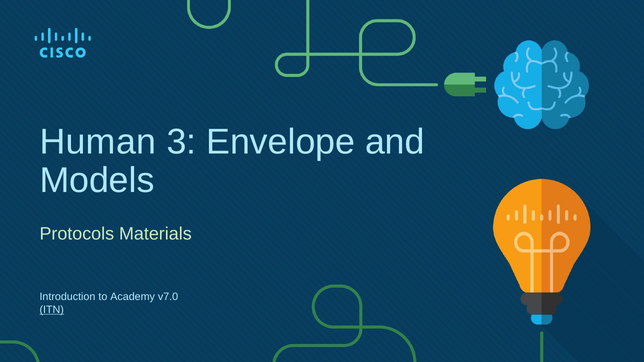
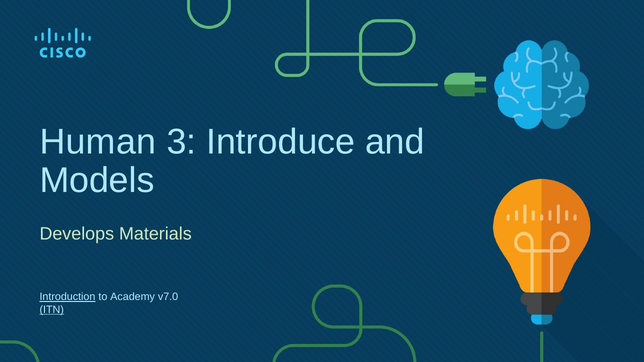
Envelope: Envelope -> Introduce (281, 142)
Protocols: Protocols -> Develops (77, 234)
Introduction underline: none -> present (67, 297)
